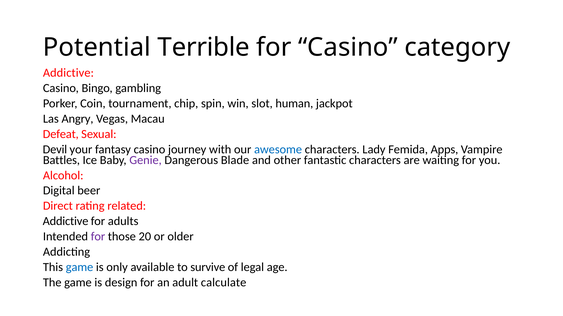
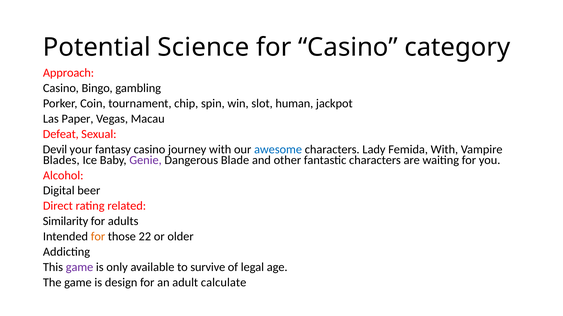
Terrible: Terrible -> Science (203, 47)
Addictive: Addictive -> Approach (69, 73)
Angry: Angry -> Paper (78, 119)
Femida Apps: Apps -> With (444, 150)
Battles: Battles -> Blades (61, 160)
Addictive: Addictive -> Similarity (66, 222)
for colour: purple -> orange (98, 237)
20: 20 -> 22 (145, 237)
game colour: blue -> purple (80, 268)
